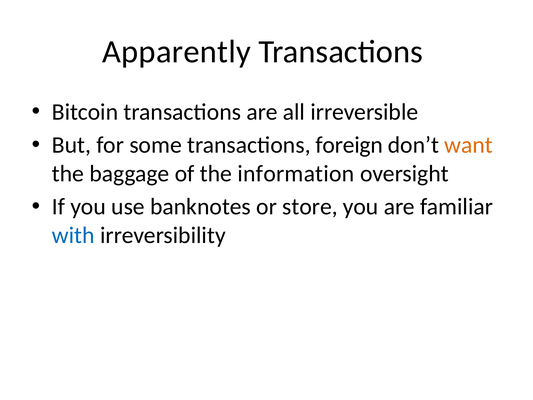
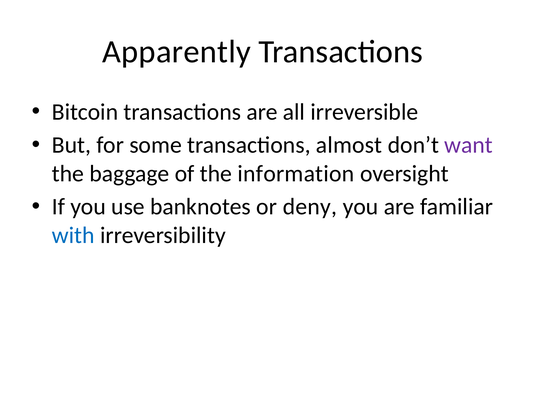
foreign: foreign -> almost (349, 145)
want colour: orange -> purple (468, 145)
store: store -> deny (310, 207)
